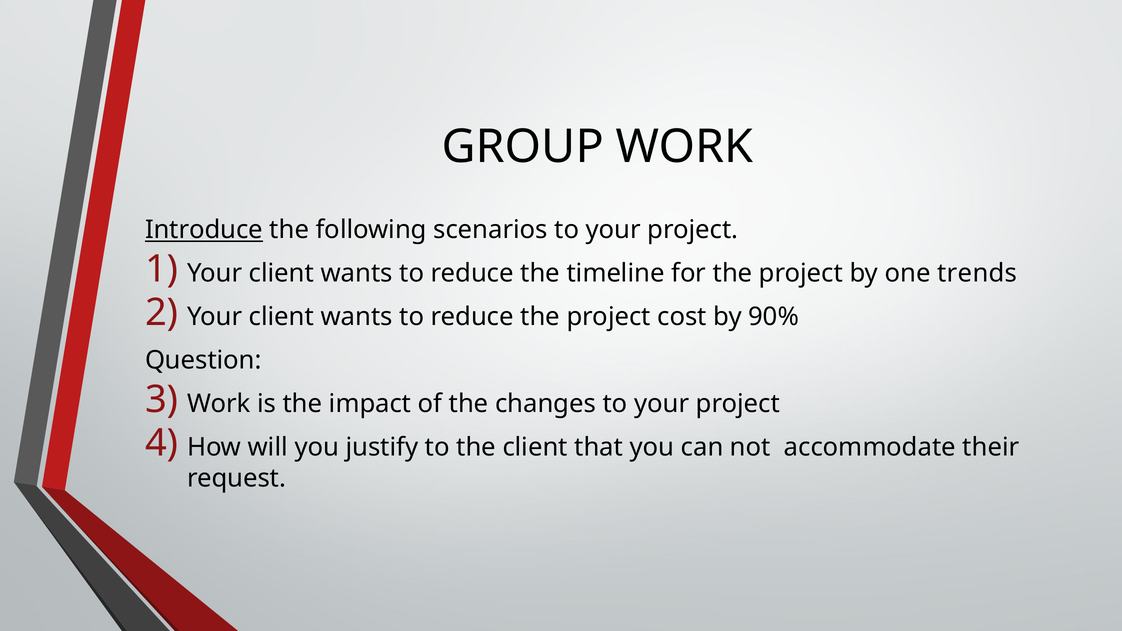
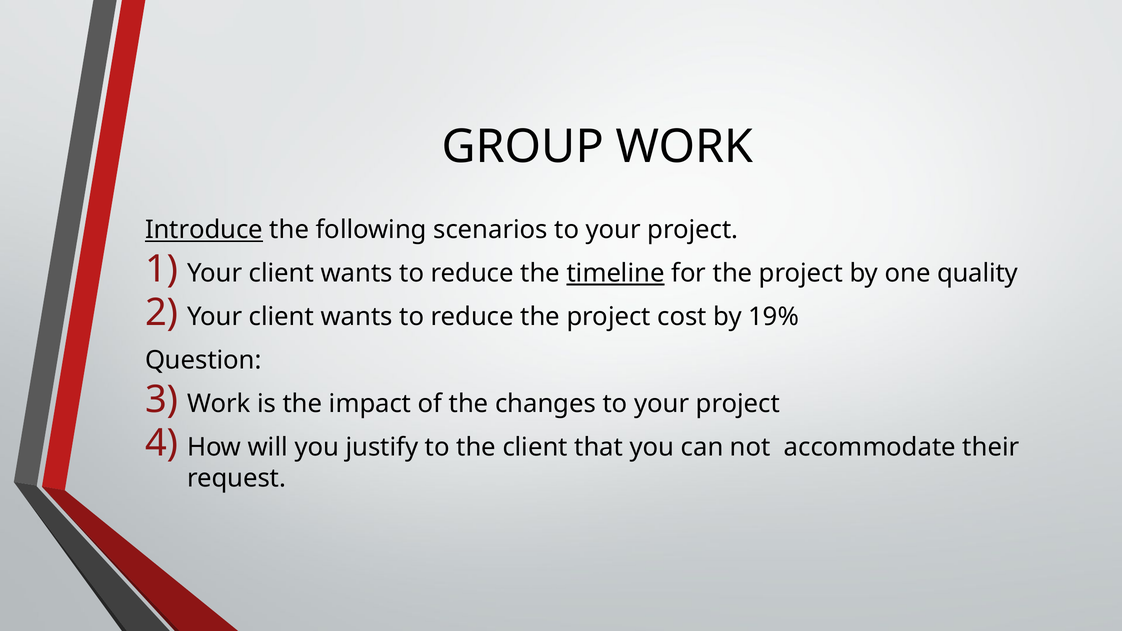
timeline underline: none -> present (616, 273)
trends: trends -> quality (977, 273)
90%: 90% -> 19% (774, 317)
